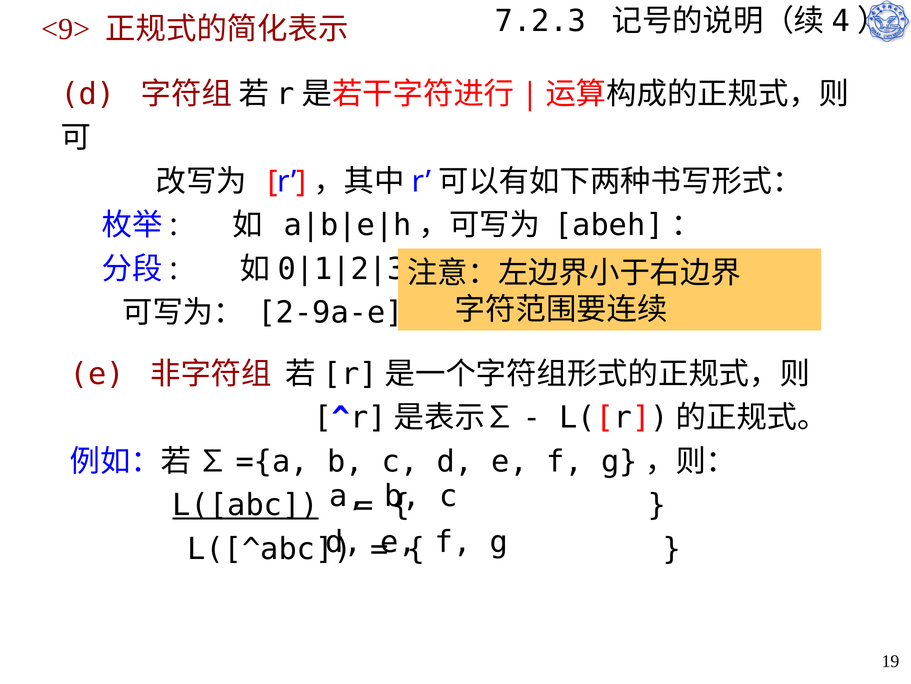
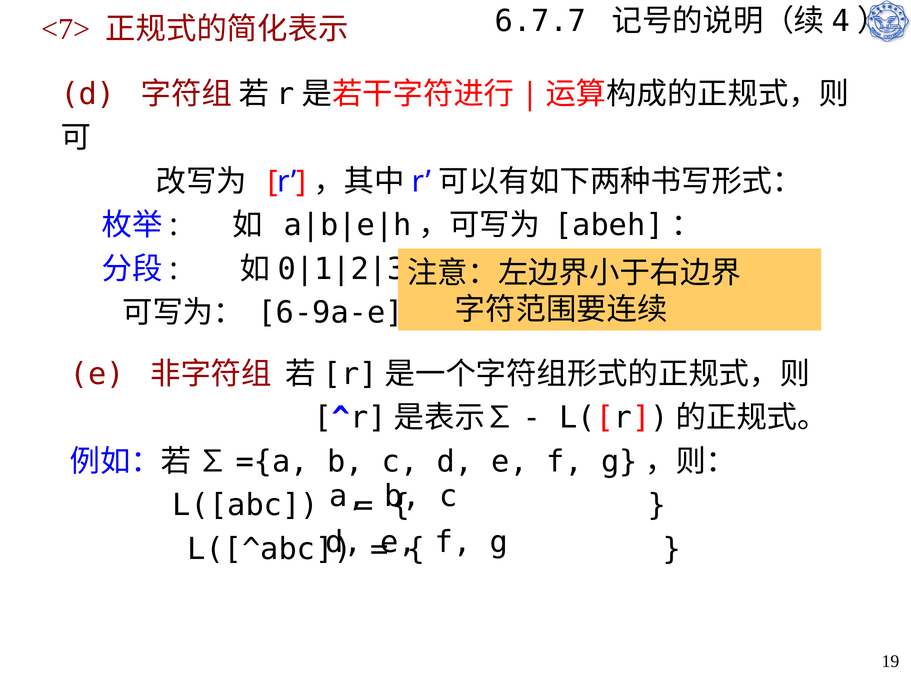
7.2.3: 7.2.3 -> 6.7.7 (541, 21)
<9>: <9> -> <7> (66, 29)
2-9a-e: 2-9a-e -> 6-9a-e (331, 313)
L([abc underline: present -> none (246, 505)
